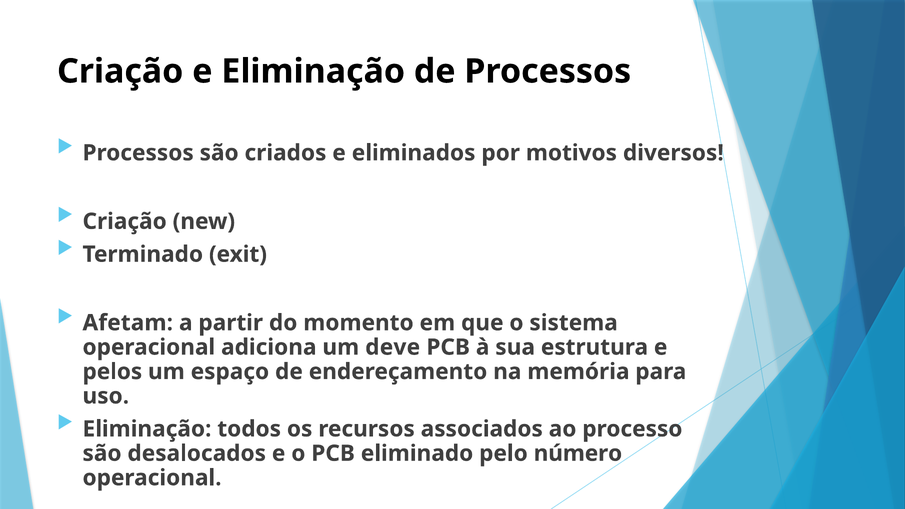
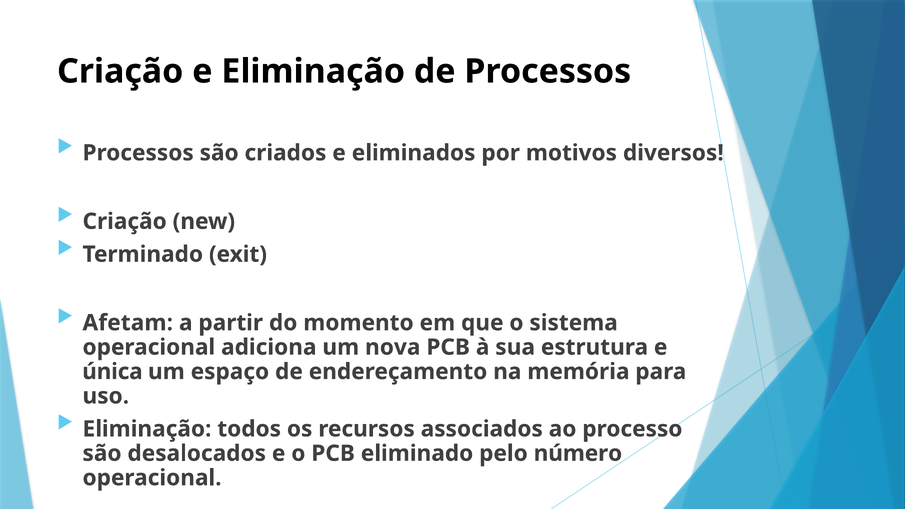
deve: deve -> nova (393, 347)
pelos: pelos -> única (112, 372)
